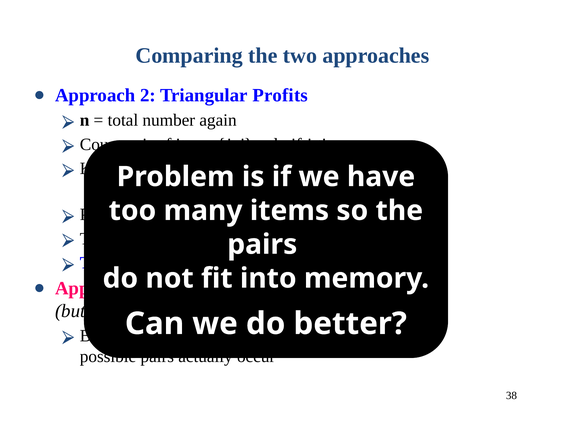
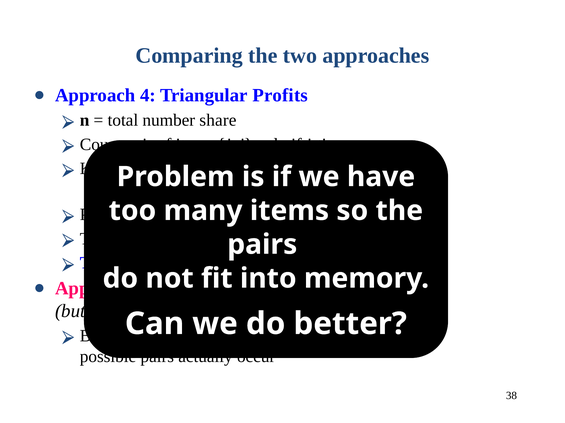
2: 2 -> 4 (148, 95)
again: again -> share (218, 120)
